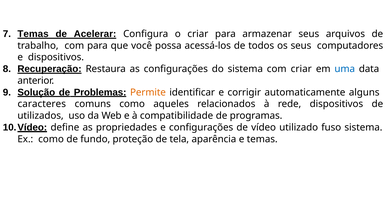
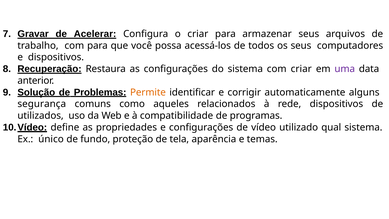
Temas: Temas -> Gravar (33, 34)
uma colour: blue -> purple (345, 69)
caracteres: caracteres -> segurança (42, 104)
fuso: fuso -> qual (331, 127)
Ex como: como -> único (51, 139)
